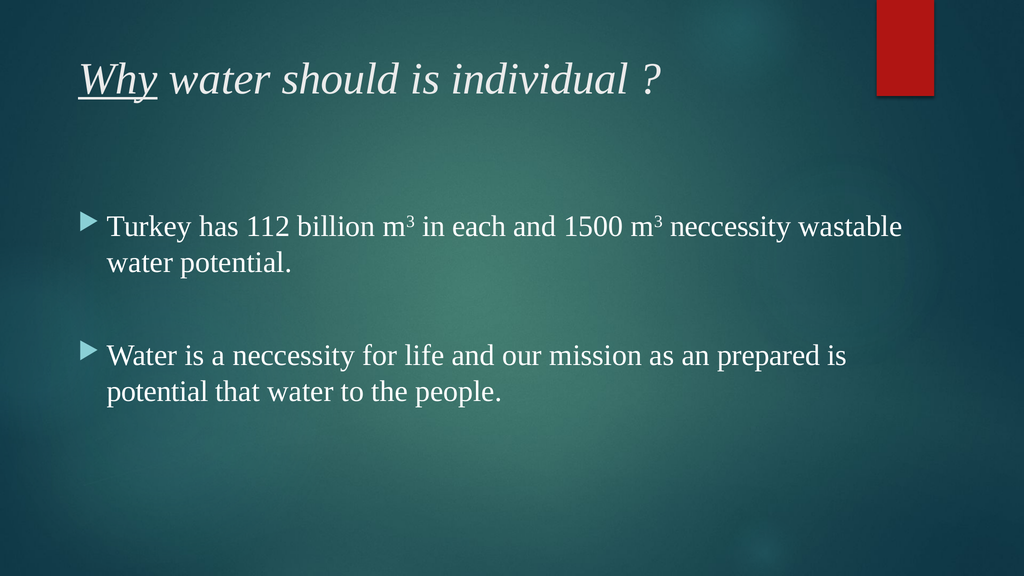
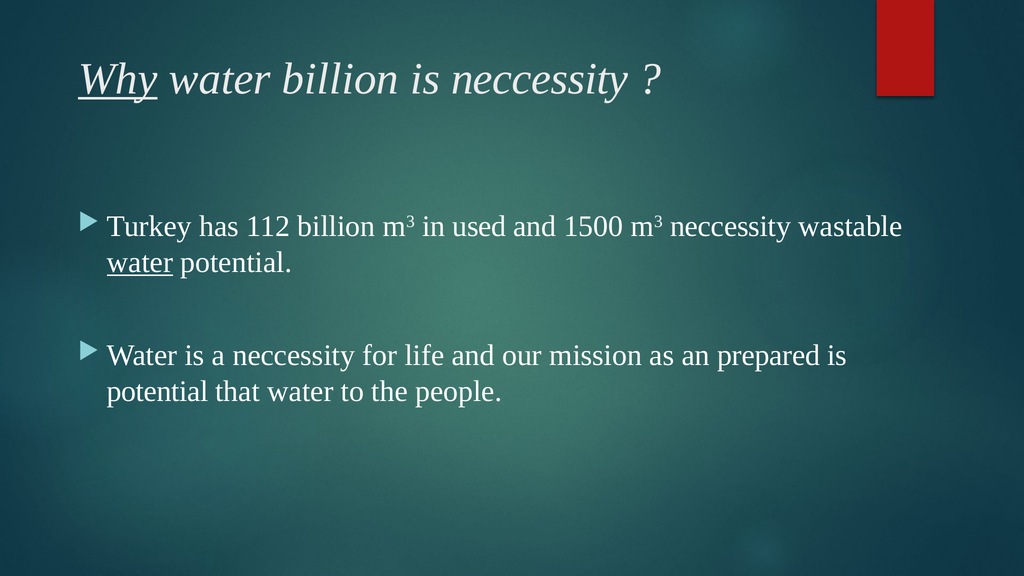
water should: should -> billion (340, 79)
is individual: individual -> neccessity (540, 79)
each: each -> used (479, 226)
water underline: none -> present (140, 262)
